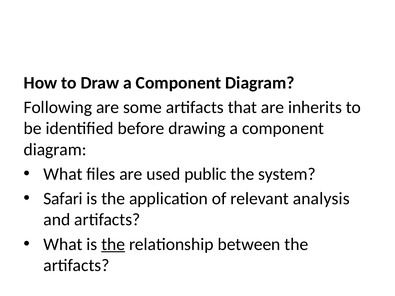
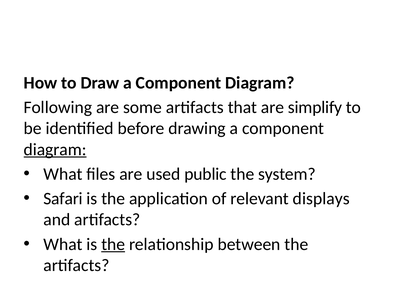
inherits: inherits -> simplify (315, 107)
diagram underline: none -> present (55, 150)
analysis: analysis -> displays (321, 199)
